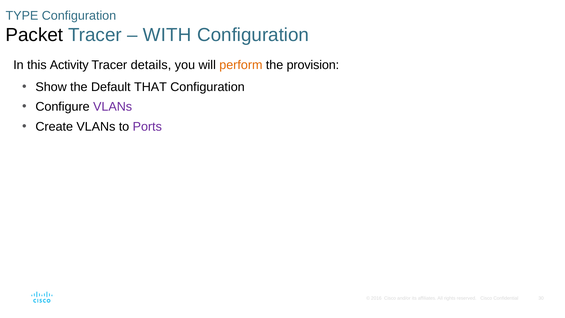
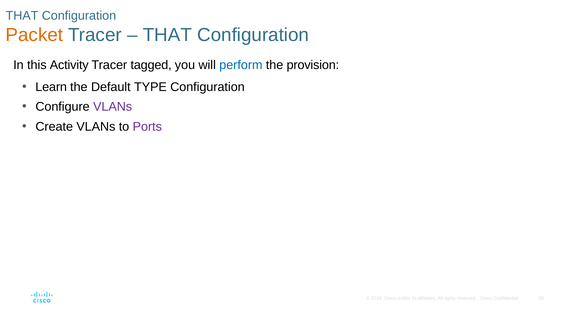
TYPE: TYPE -> THAT (22, 16)
Packet colour: black -> orange (34, 35)
WITH: WITH -> THAT (167, 35)
details: details -> tagged (151, 65)
perform colour: orange -> blue (241, 65)
Show: Show -> Learn (51, 87)
THAT: THAT -> TYPE (150, 87)
